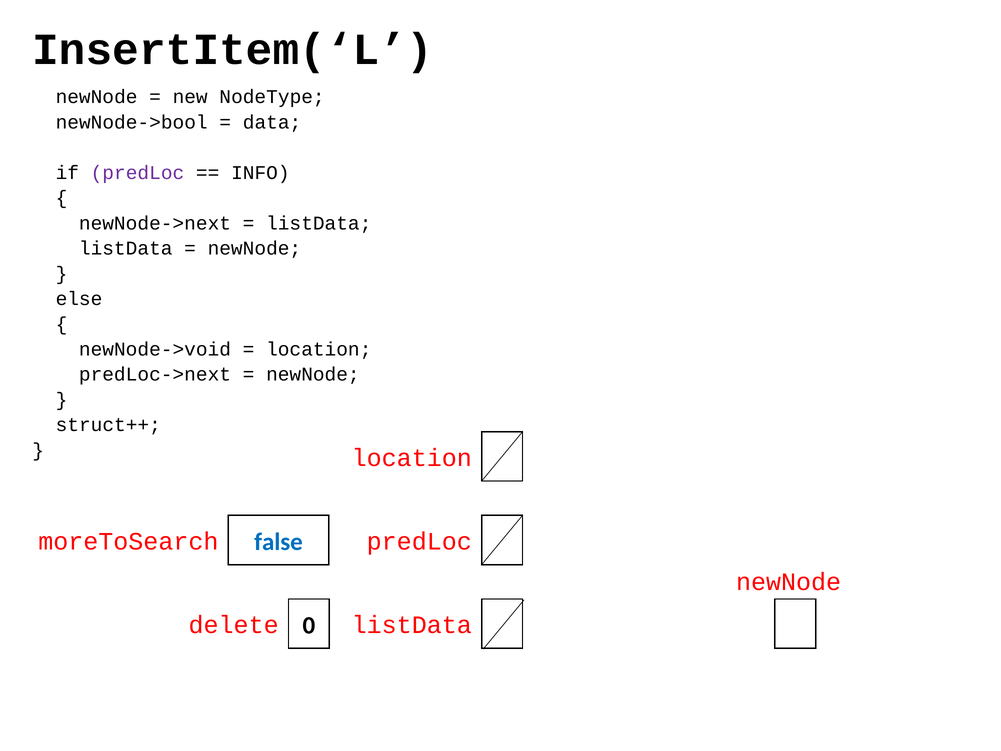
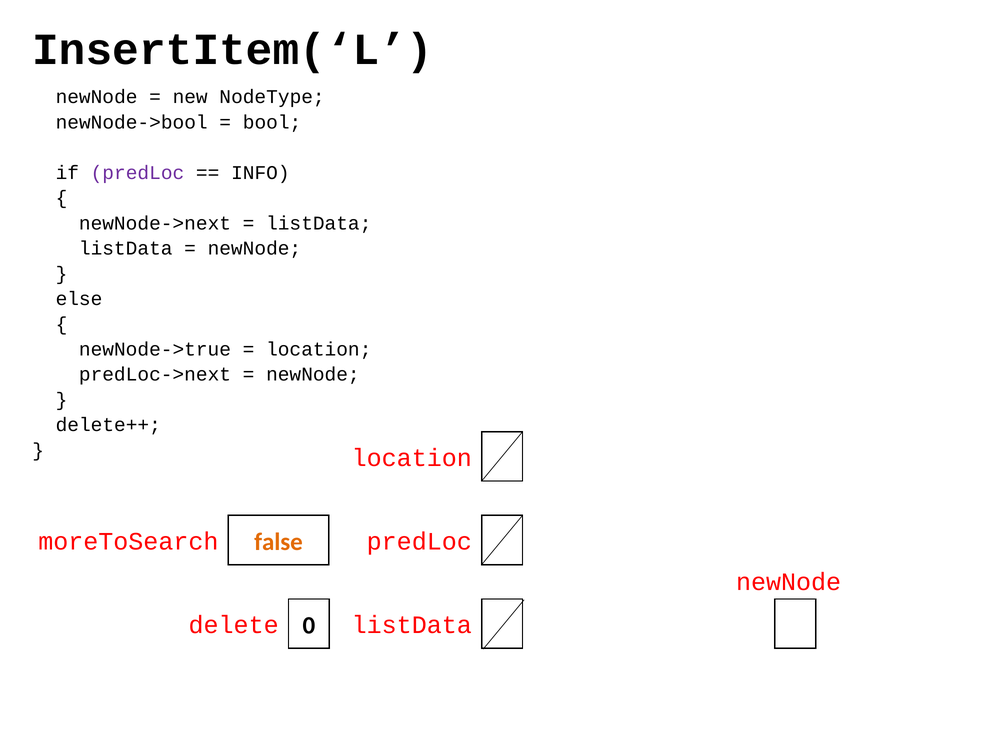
data: data -> bool (272, 122)
newNode->void: newNode->void -> newNode->true (155, 349)
struct++: struct++ -> delete++ (108, 425)
false colour: blue -> orange (278, 542)
